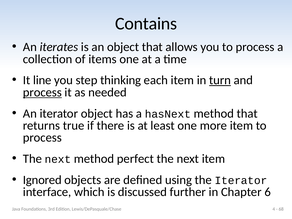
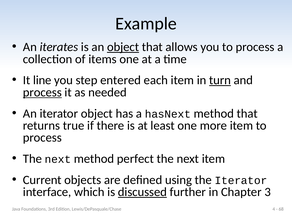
Contains: Contains -> Example (146, 24)
object underline: none -> present (123, 47)
thinking: thinking -> entered (121, 80)
Ignored: Ignored -> Current (42, 180)
discussed underline: none -> present (142, 192)
6: 6 -> 3 (268, 192)
